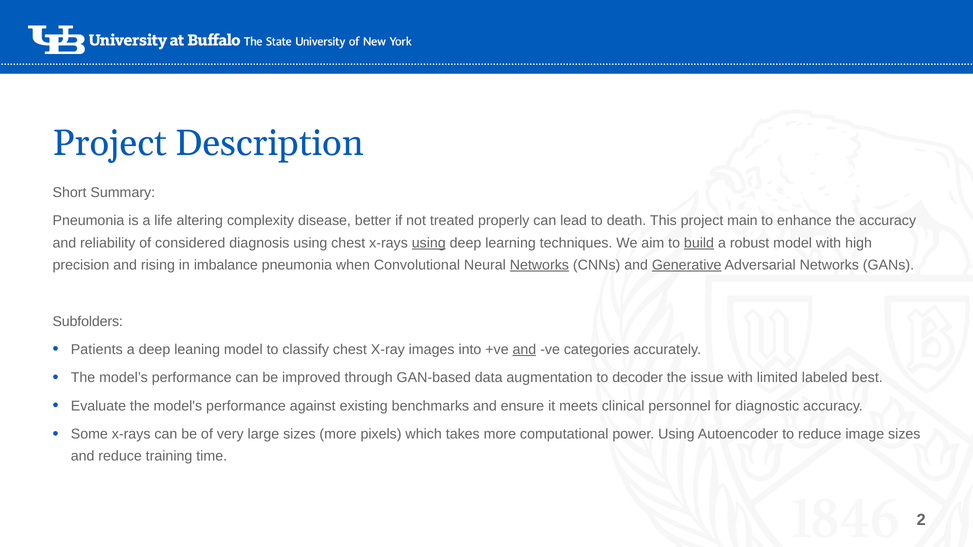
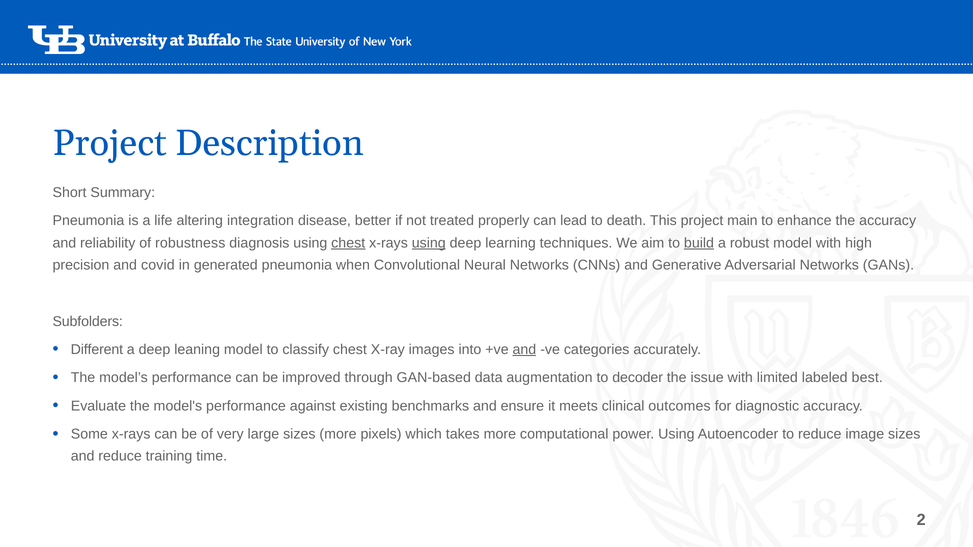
complexity: complexity -> integration (261, 221)
considered: considered -> robustness (190, 243)
chest underline: none -> present (348, 243)
rising: rising -> covid (158, 265)
imbalance: imbalance -> generated (226, 265)
Networks underline: present -> none (539, 265)
Generative underline: present -> none (687, 265)
Patients: Patients -> Different (97, 350)
personnel: personnel -> outcomes (679, 406)
